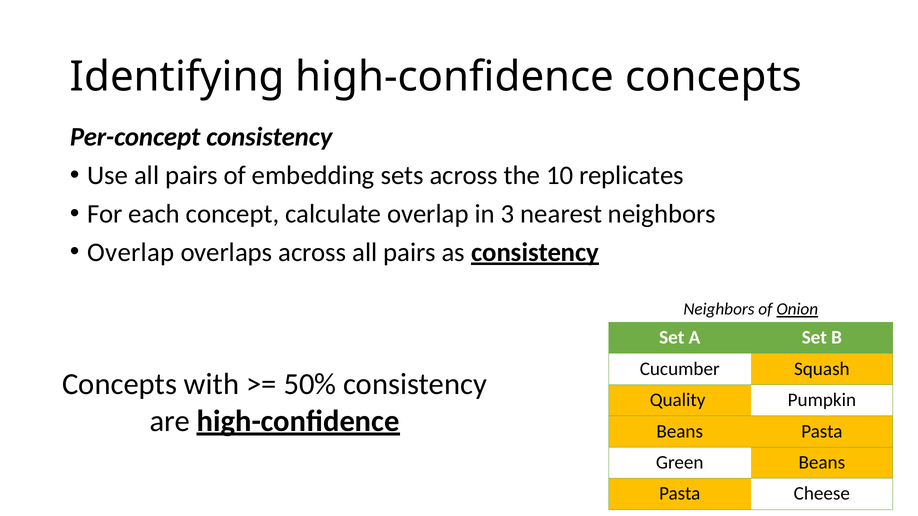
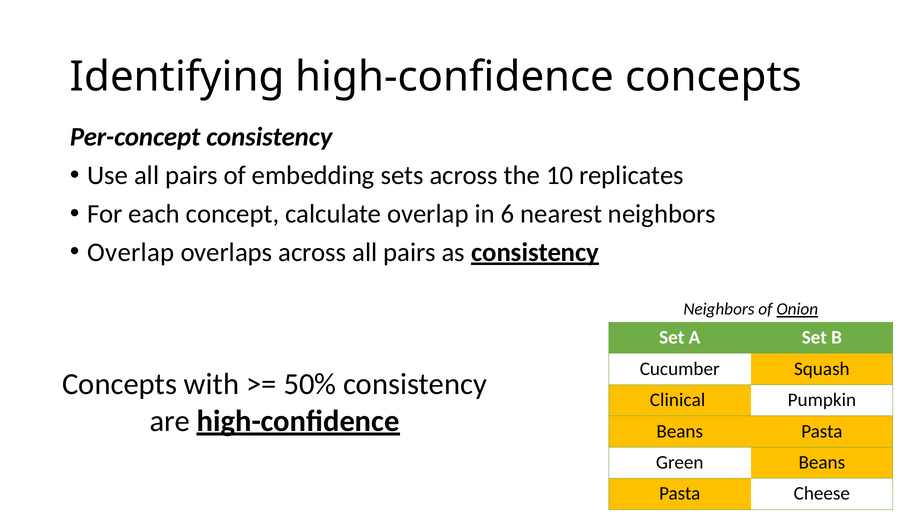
3: 3 -> 6 (508, 214)
Quality: Quality -> Clinical (678, 400)
